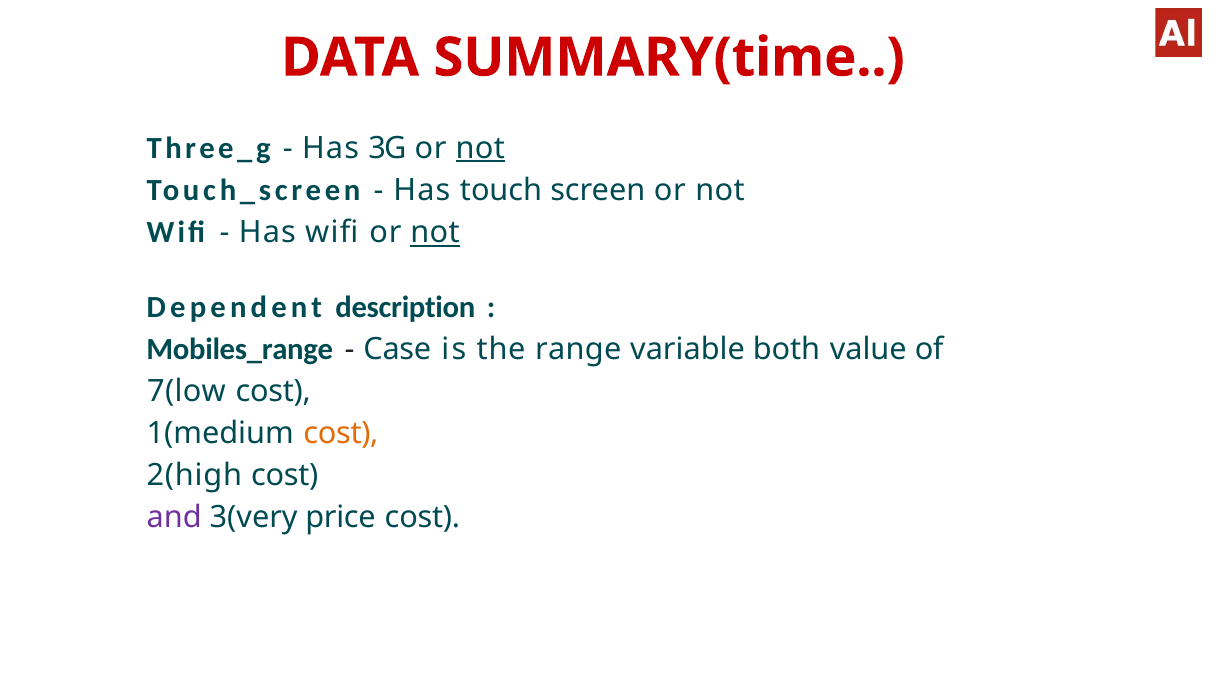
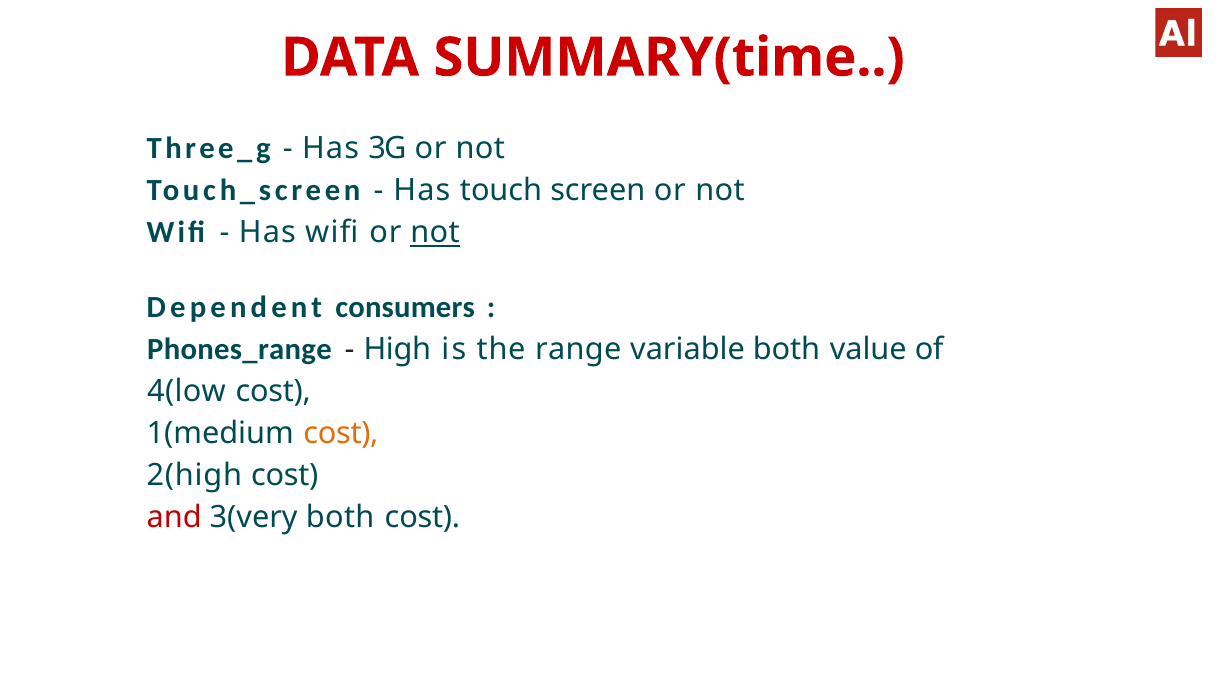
not underline: present -> none (480, 148)
description: description -> consumers (405, 307)
Mobiles_range: Mobiles_range -> Phones_range (239, 349)
Case: Case -> High (397, 349)
7(low: 7(low -> 4(low (186, 391)
and colour: purple -> red (174, 518)
3(very price: price -> both (340, 518)
